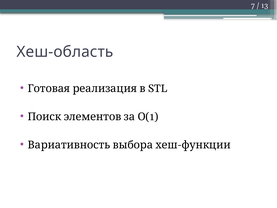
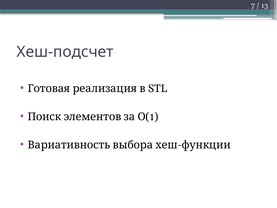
Хеш-область: Хеш-область -> Хеш-подсчет (65, 52)
